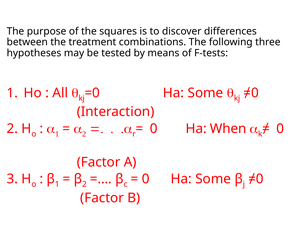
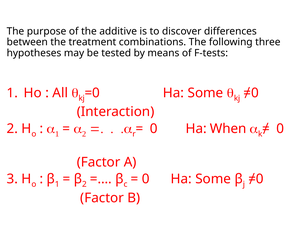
squares: squares -> additive (118, 31)
